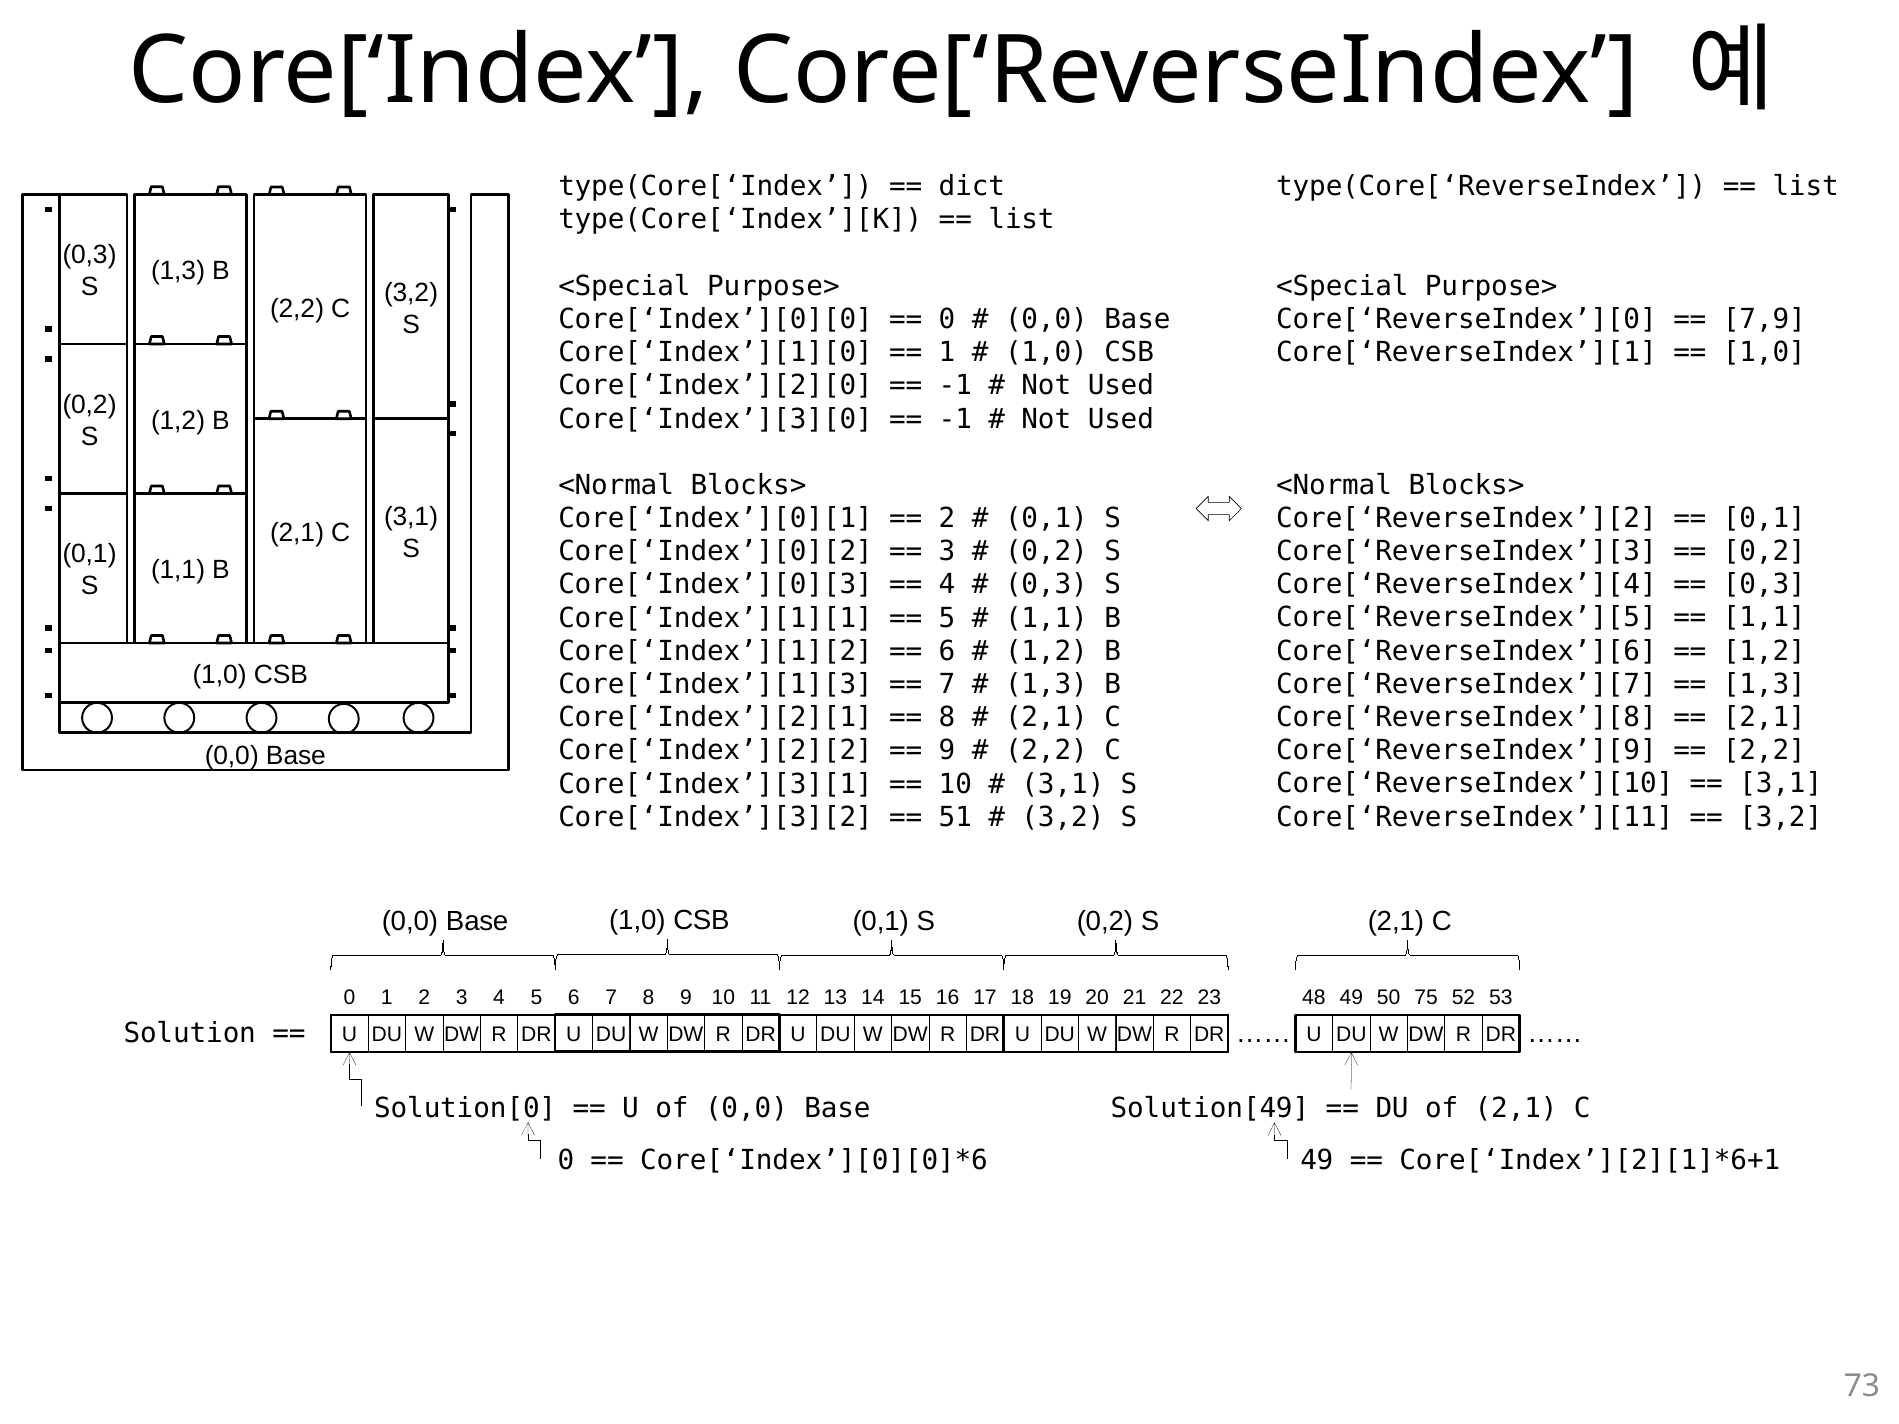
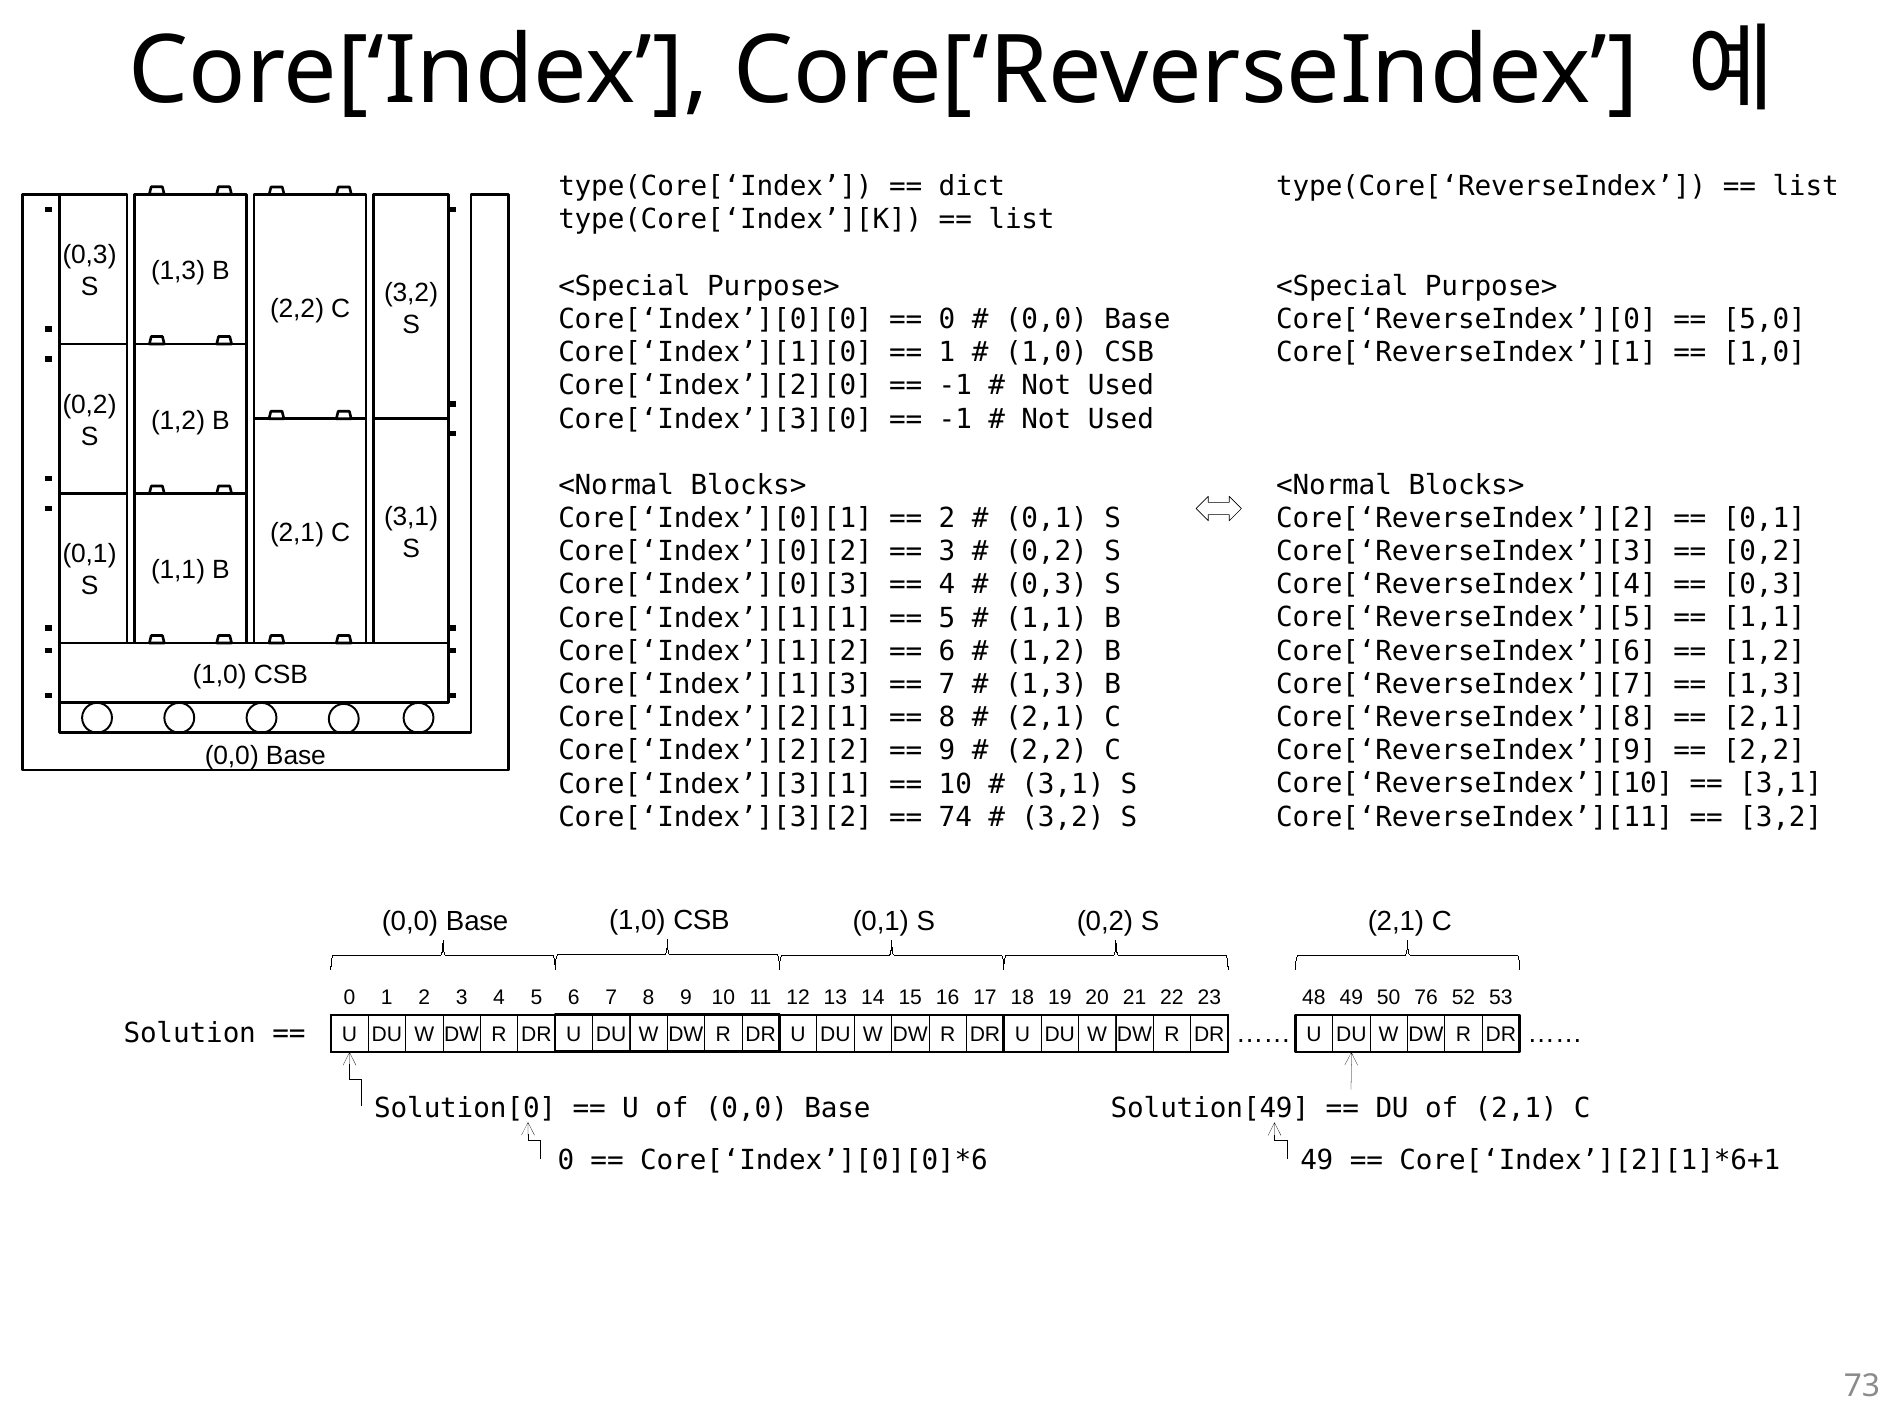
7,9: 7,9 -> 5,0 (1764, 319)
51: 51 -> 74 (955, 817)
75: 75 -> 76 (1426, 998)
